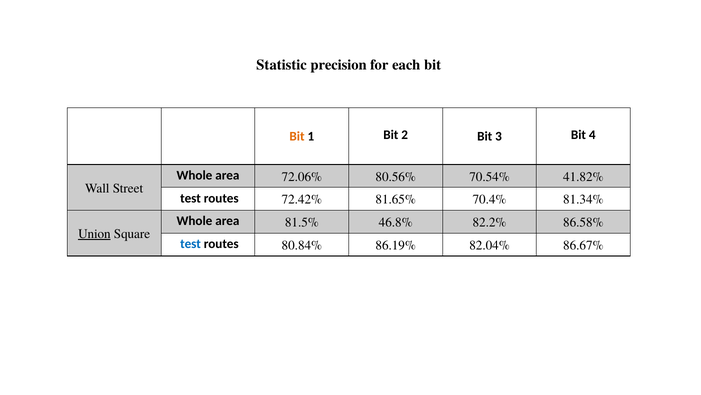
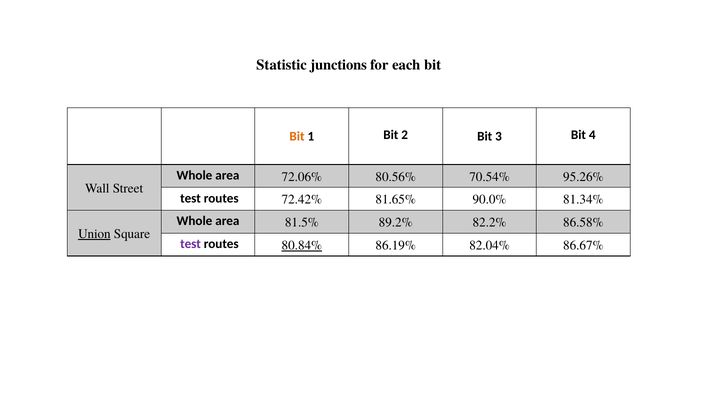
precision: precision -> junctions (339, 65)
41.82%: 41.82% -> 95.26% (583, 176)
70.4%: 70.4% -> 90.0% (489, 199)
46.8%: 46.8% -> 89.2% (396, 222)
test colour: blue -> purple (191, 244)
80.84% underline: none -> present (302, 245)
